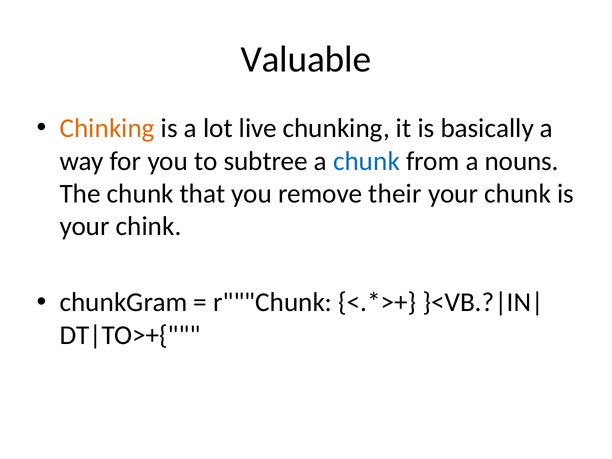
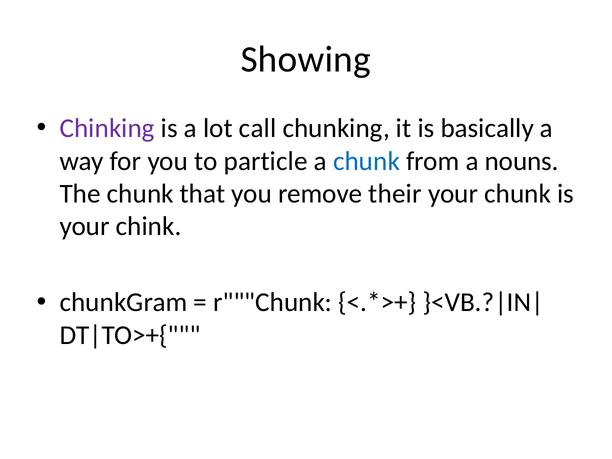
Valuable: Valuable -> Showing (306, 59)
Chinking colour: orange -> purple (107, 128)
live: live -> call (258, 128)
subtree: subtree -> particle (266, 161)
